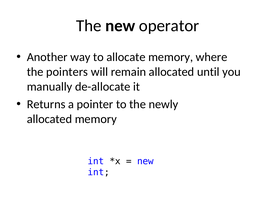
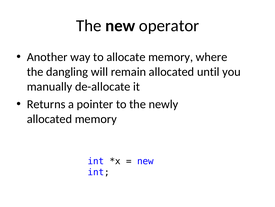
pointers: pointers -> dangling (67, 72)
